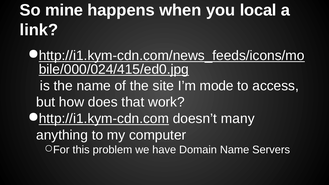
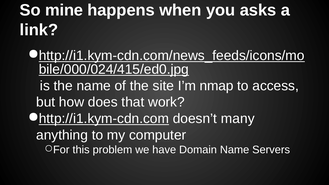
local: local -> asks (258, 10)
mode: mode -> nmap (217, 86)
